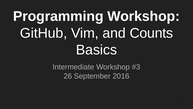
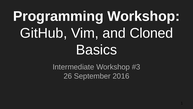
Counts: Counts -> Cloned (151, 33)
